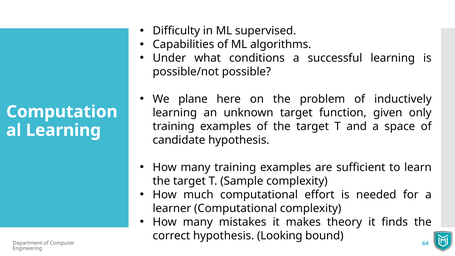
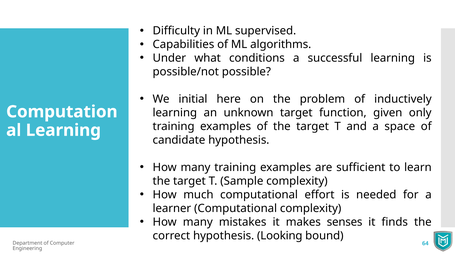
plane: plane -> initial (193, 99)
theory: theory -> senses (345, 222)
